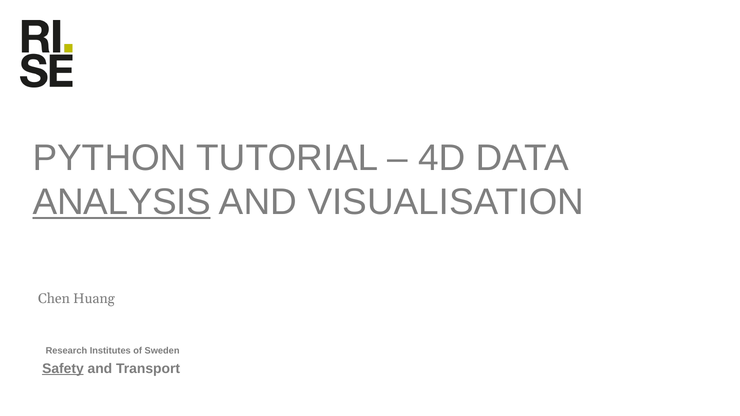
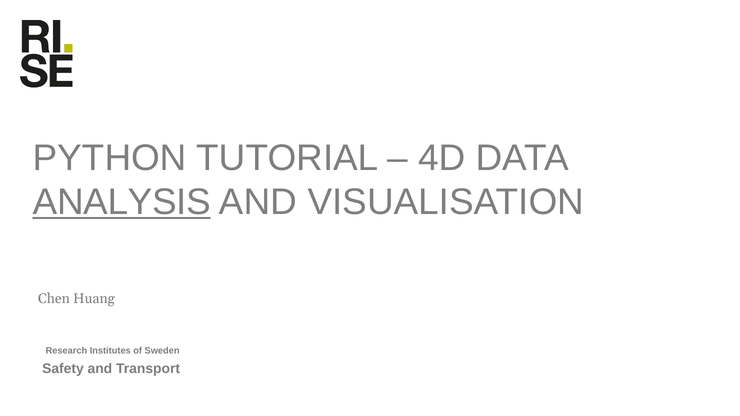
Safety underline: present -> none (63, 369)
